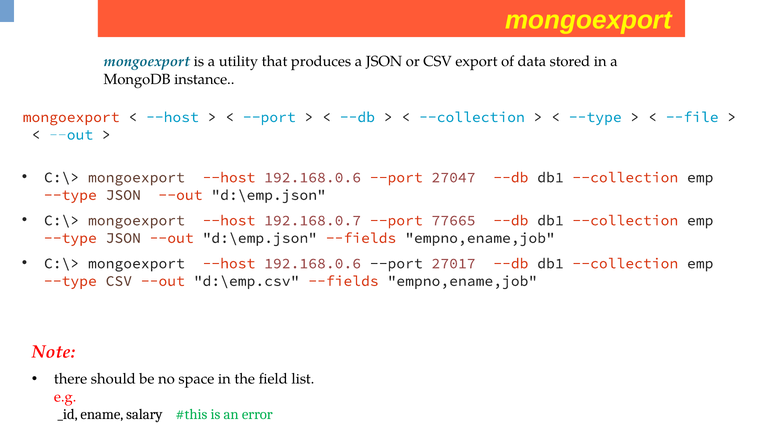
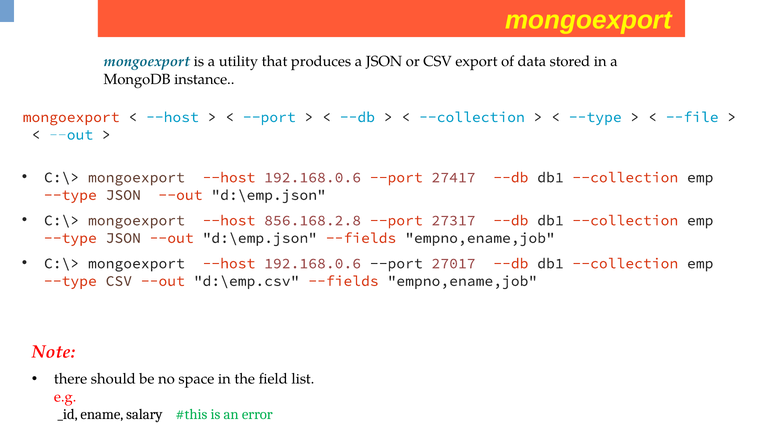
27047: 27047 -> 27417 (454, 178)
192.168.0.7: 192.168.0.7 -> 856.168.2.8 (313, 221)
77665: 77665 -> 27317 (454, 221)
